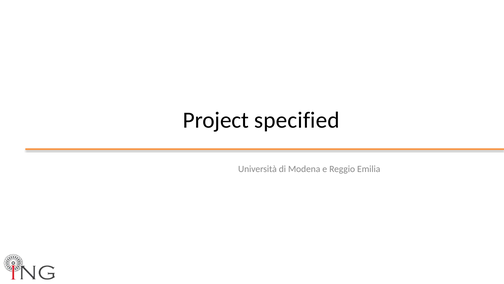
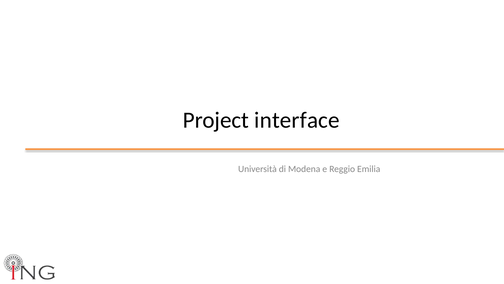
specified: specified -> interface (297, 120)
